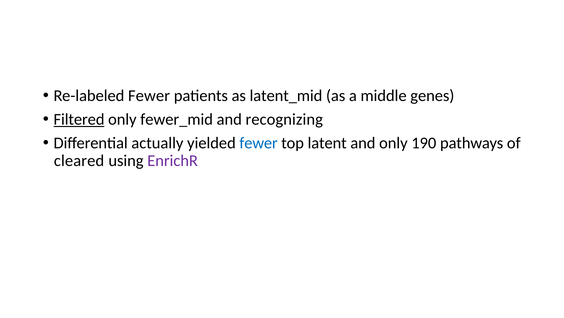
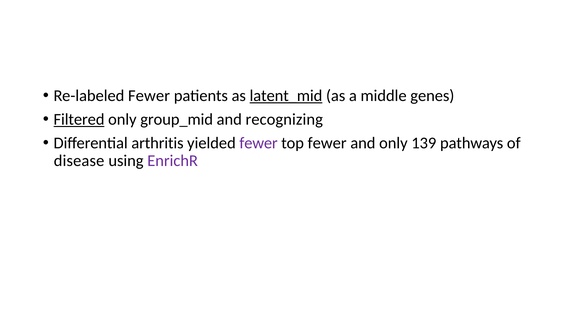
latent_mid underline: none -> present (286, 95)
fewer_mid: fewer_mid -> group_mid (177, 119)
actually: actually -> arthritis (157, 143)
fewer colour: blue -> purple (259, 143)
top latent: latent -> fewer (327, 143)
190: 190 -> 139 (424, 143)
cleared: cleared -> disease (79, 160)
